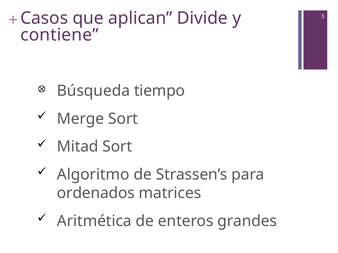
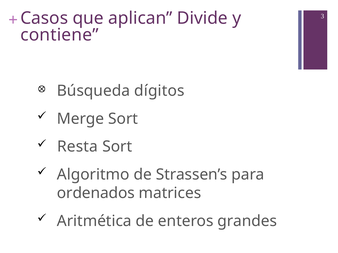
tiempo: tiempo -> dígitos (159, 91)
Mitad: Mitad -> Resta (78, 147)
